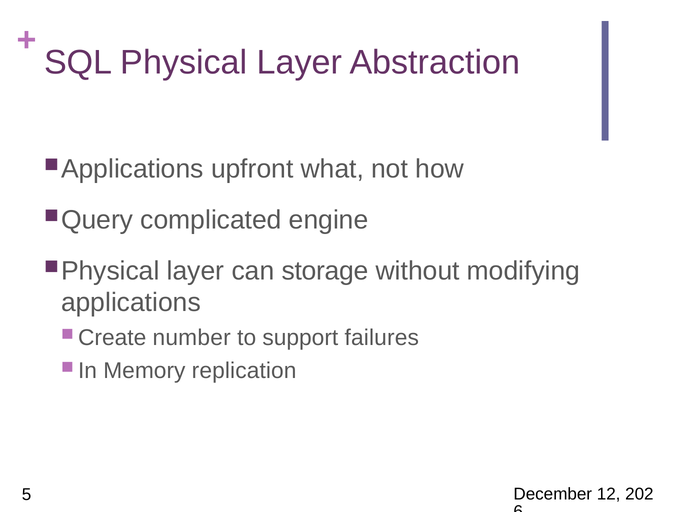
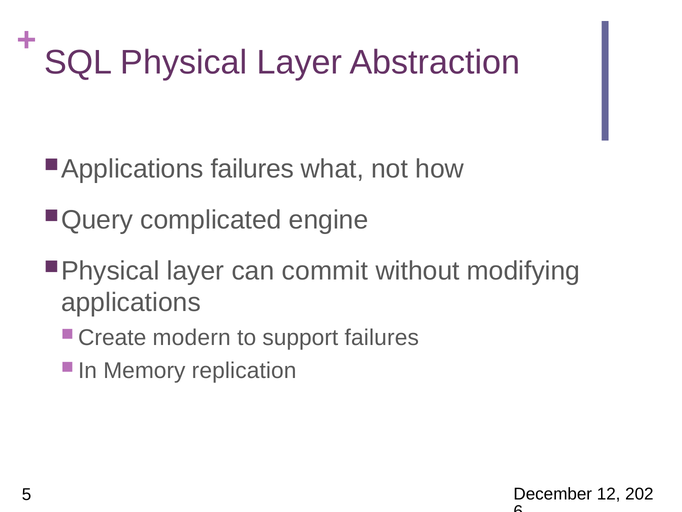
upfront: upfront -> failures (252, 169)
storage: storage -> commit (325, 271)
number: number -> modern (192, 337)
